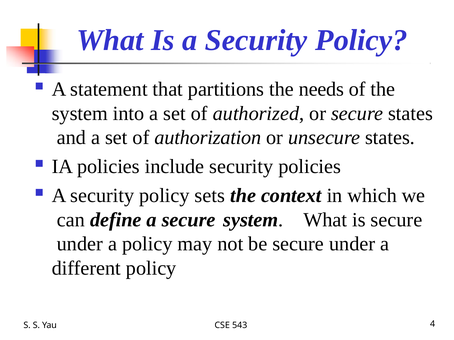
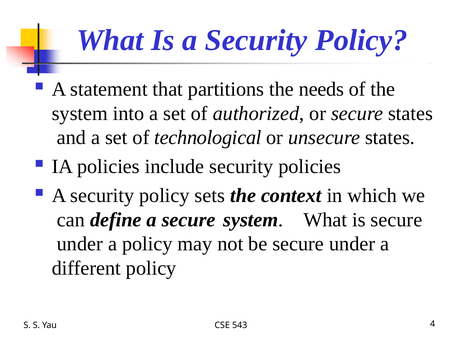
authorization: authorization -> technological (208, 138)
